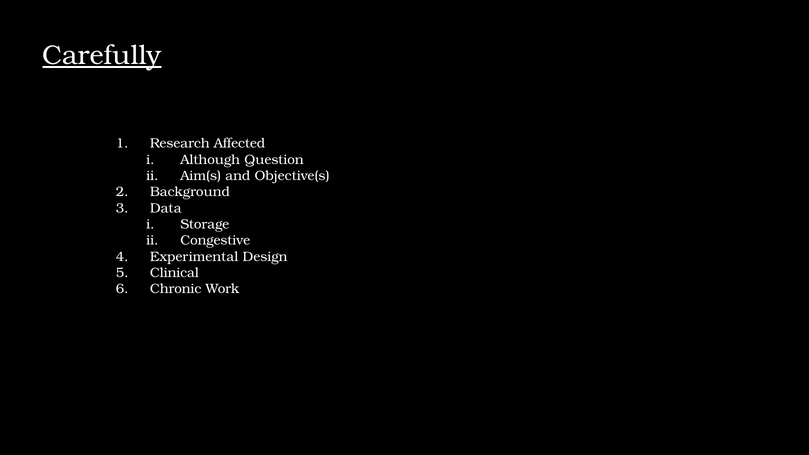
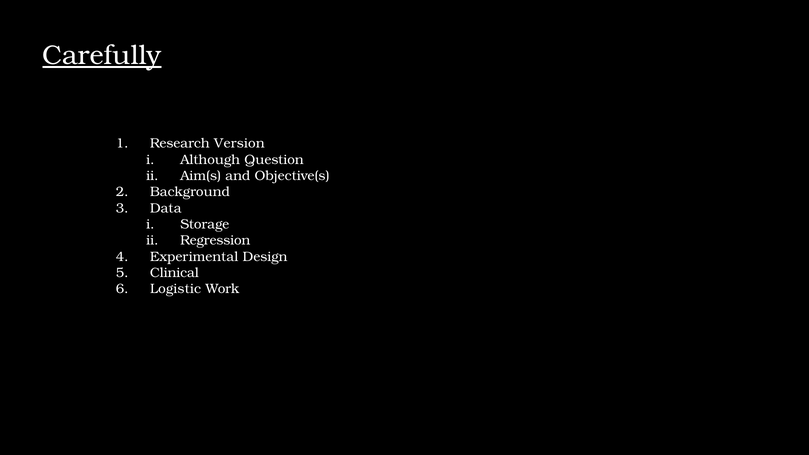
Affected: Affected -> Version (239, 144)
Congestive: Congestive -> Regression (215, 241)
Chronic: Chronic -> Logistic (176, 289)
